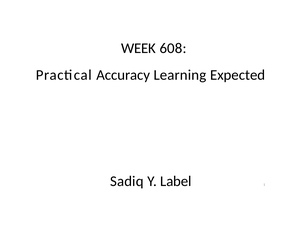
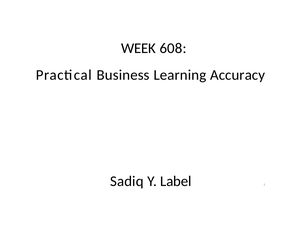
Accuracy: Accuracy -> Business (123, 75)
Expected: Expected -> Accuracy (238, 75)
